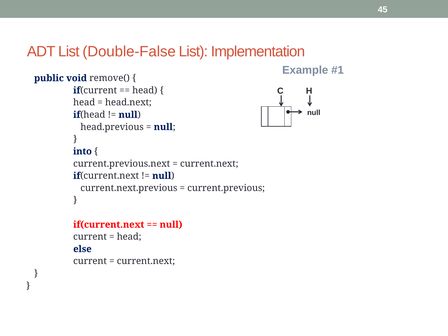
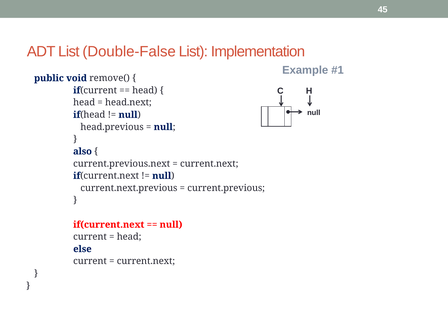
into: into -> also (82, 151)
